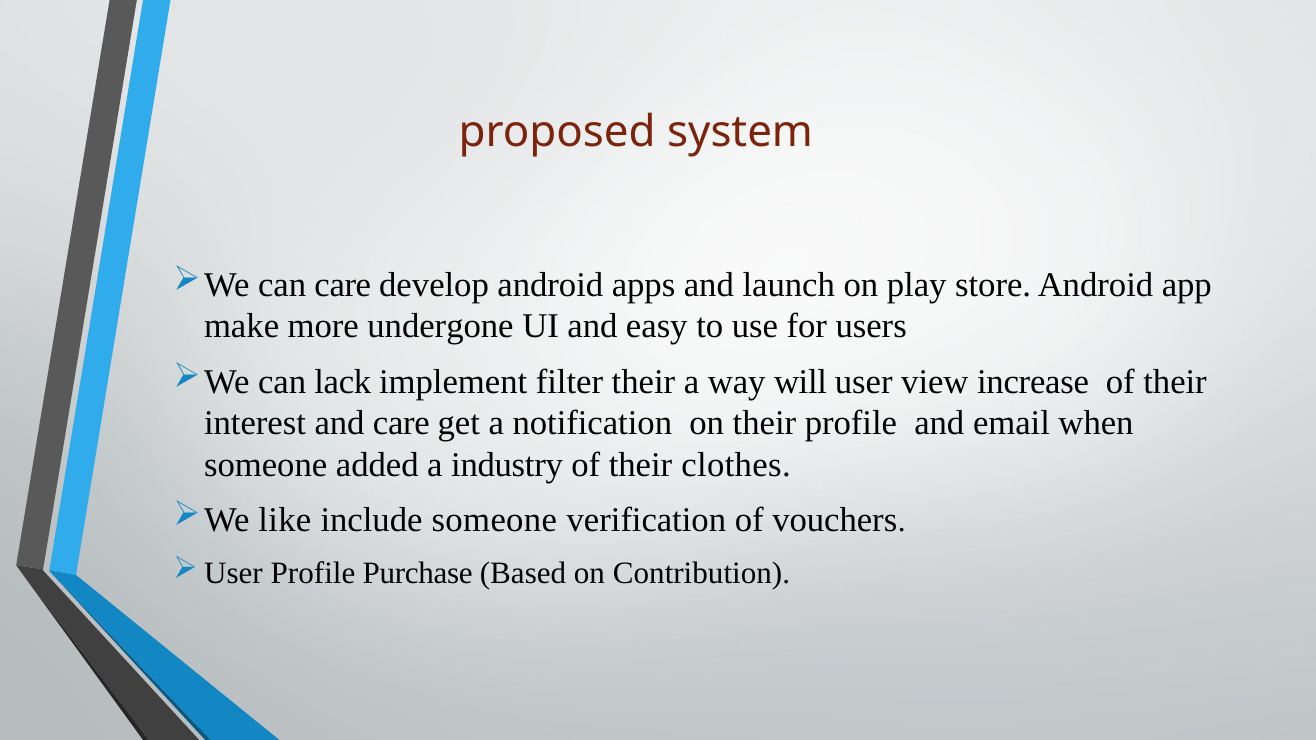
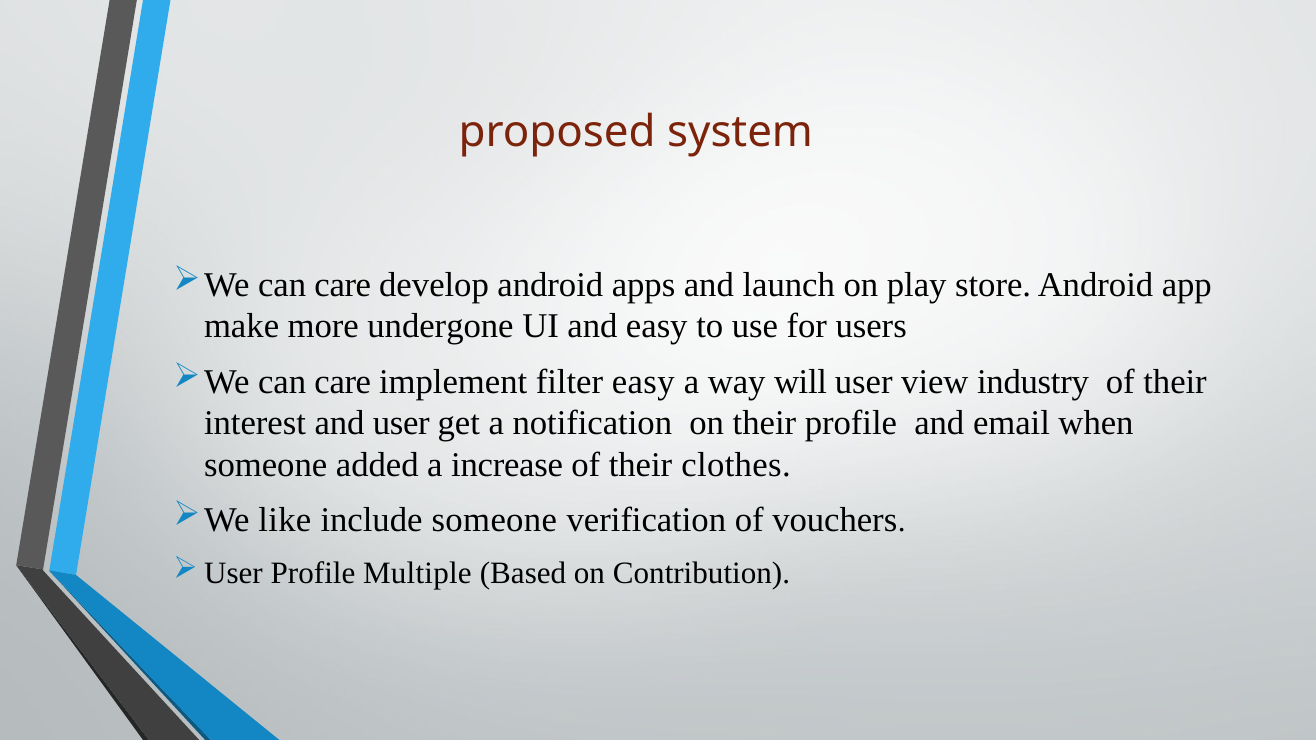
lack: lack -> care (343, 382)
filter their: their -> easy (643, 382)
increase: increase -> industry (1033, 382)
and care: care -> user (401, 423)
industry: industry -> increase (507, 465)
Purchase: Purchase -> Multiple (417, 573)
